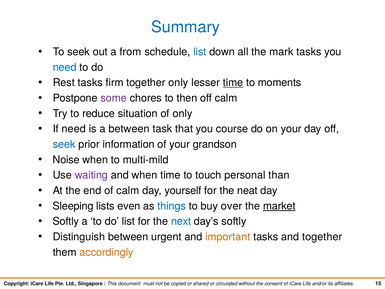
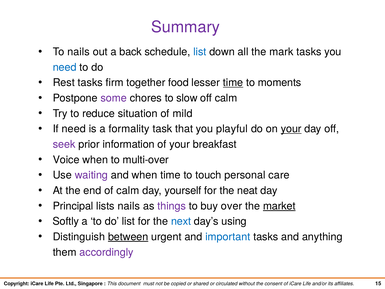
Summary colour: blue -> purple (186, 27)
To seek: seek -> nails (79, 52)
from: from -> back (131, 52)
together only: only -> food (178, 83)
then: then -> slow (187, 98)
of only: only -> mild (183, 113)
a between: between -> formality (129, 129)
course: course -> playful (232, 129)
your underline: none -> present (291, 129)
seek colour: blue -> purple (64, 144)
grandson: grandson -> breakfast (215, 144)
Noise: Noise -> Voice (66, 160)
multi-mild: multi-mild -> multi-over (146, 160)
than: than -> care (279, 175)
Sleeping: Sleeping -> Principal (73, 206)
lists even: even -> nails (129, 206)
things colour: blue -> purple (172, 206)
day’s softly: softly -> using (234, 221)
between underline: none -> present (128, 237)
important colour: orange -> blue (228, 237)
and together: together -> anything (322, 237)
accordingly colour: orange -> purple (107, 252)
